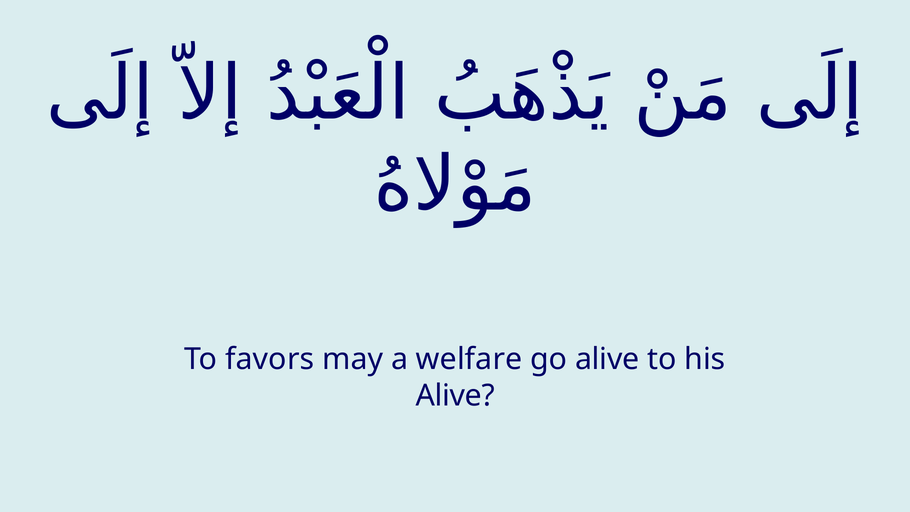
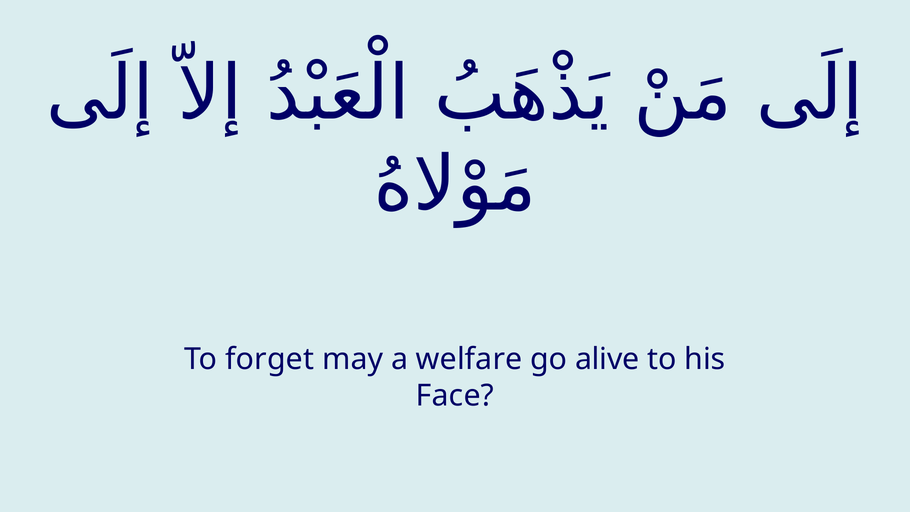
favors: favors -> forget (270, 359)
Alive: Alive -> Face (455, 396)
